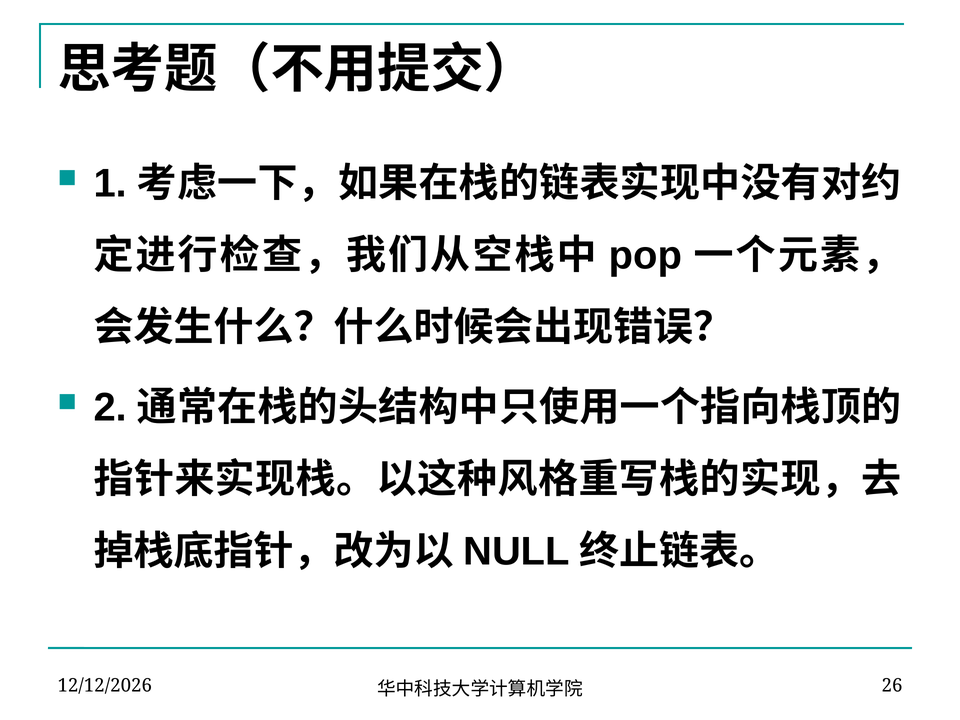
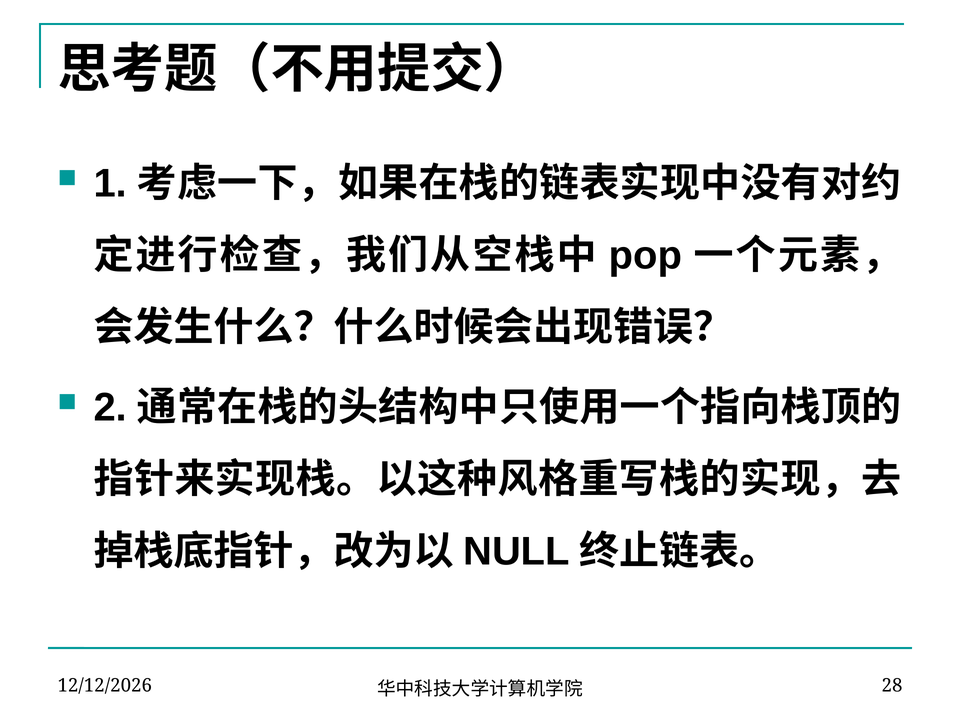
26: 26 -> 28 (892, 686)
